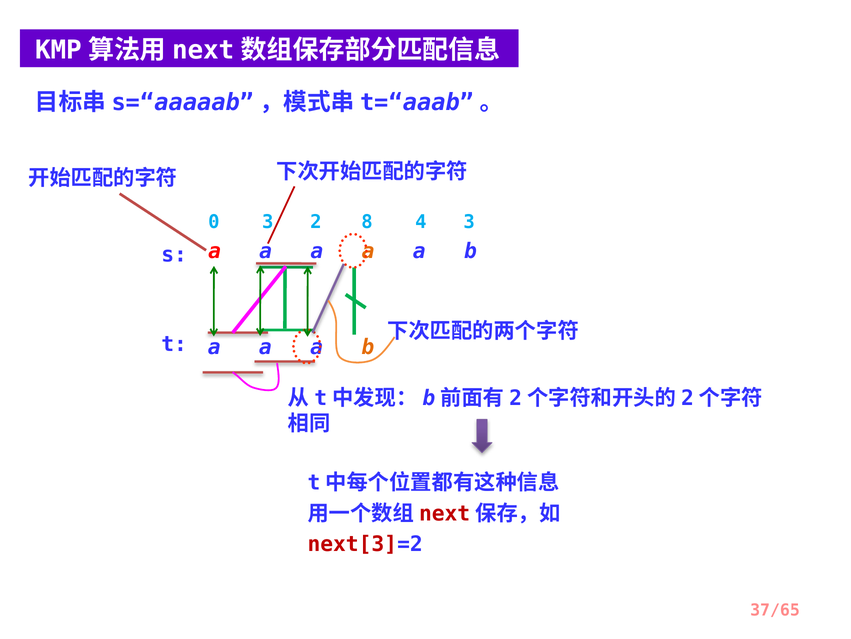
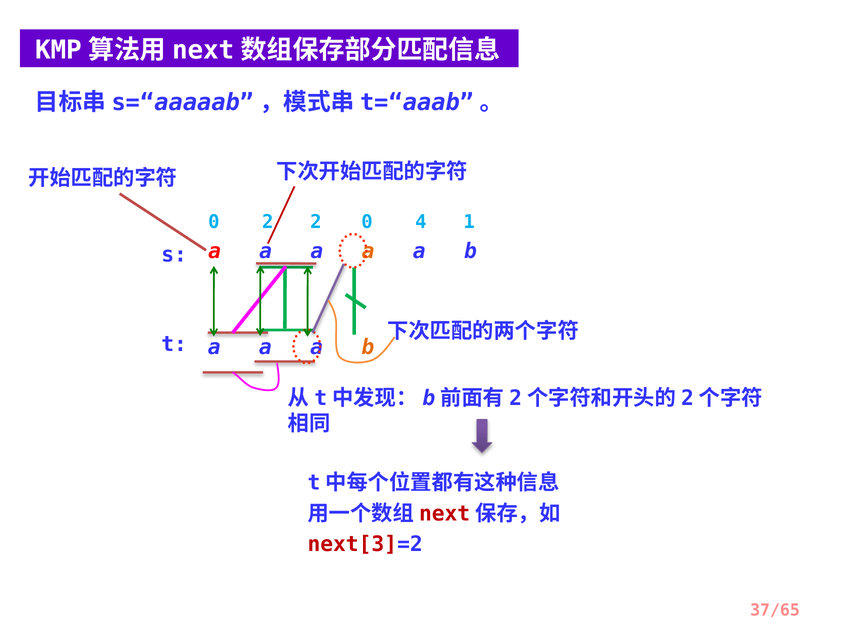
0 3: 3 -> 2 (268, 222)
2 8: 8 -> 0 (367, 222)
4 3: 3 -> 1 (469, 222)
